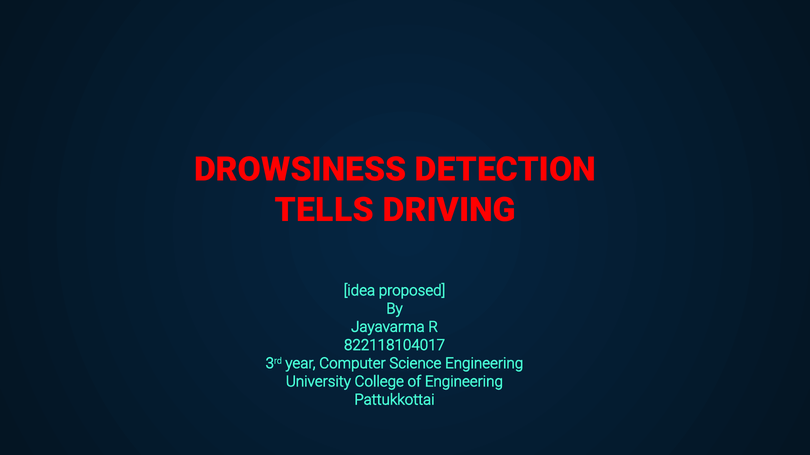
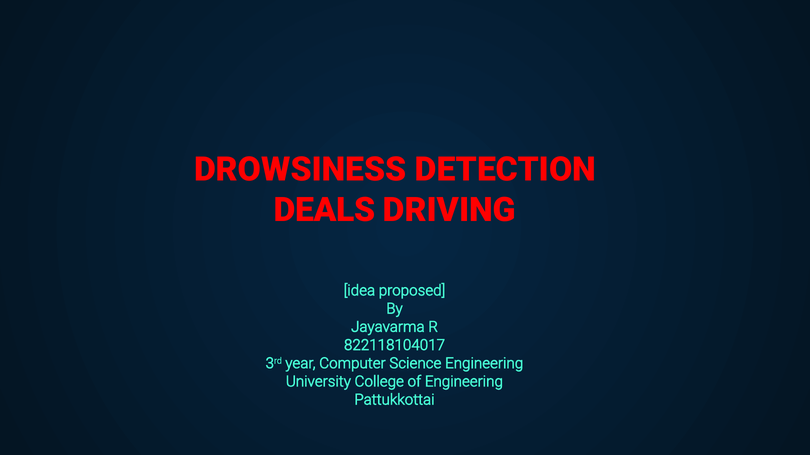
TELLS: TELLS -> DEALS (325, 210)
